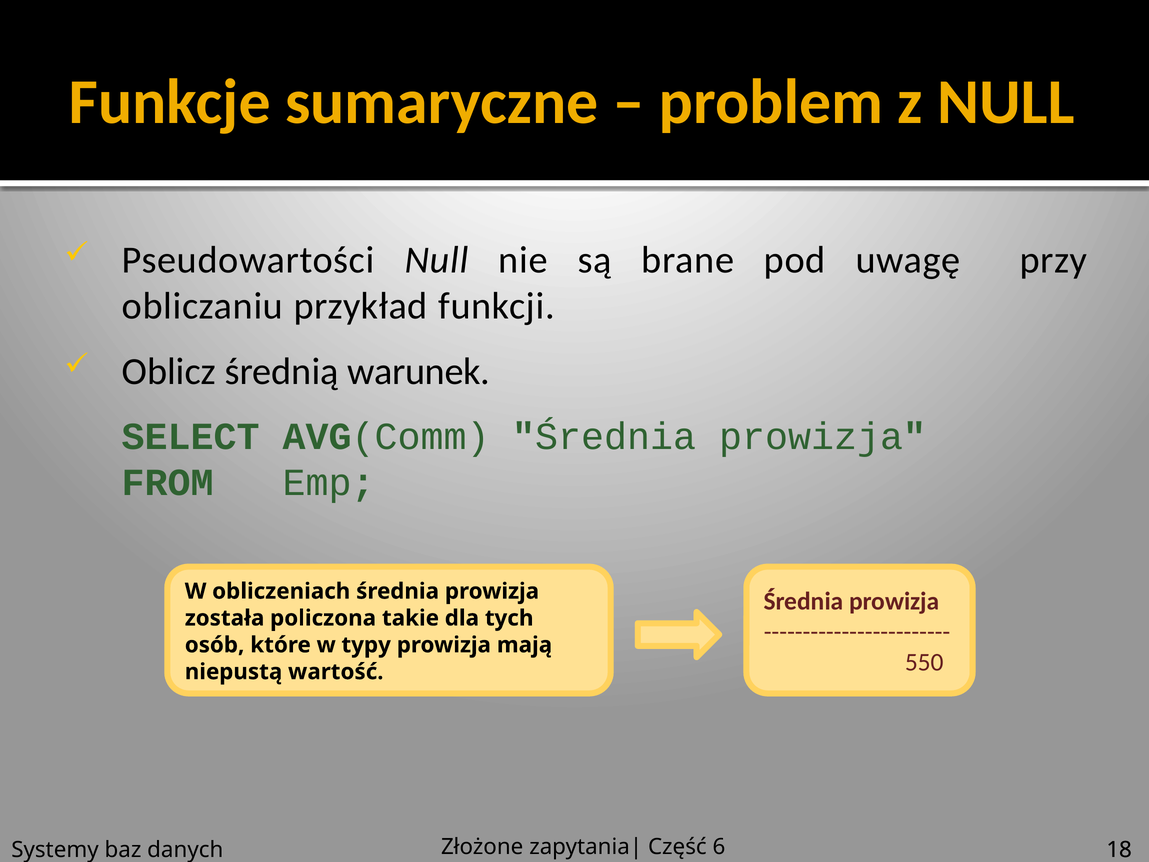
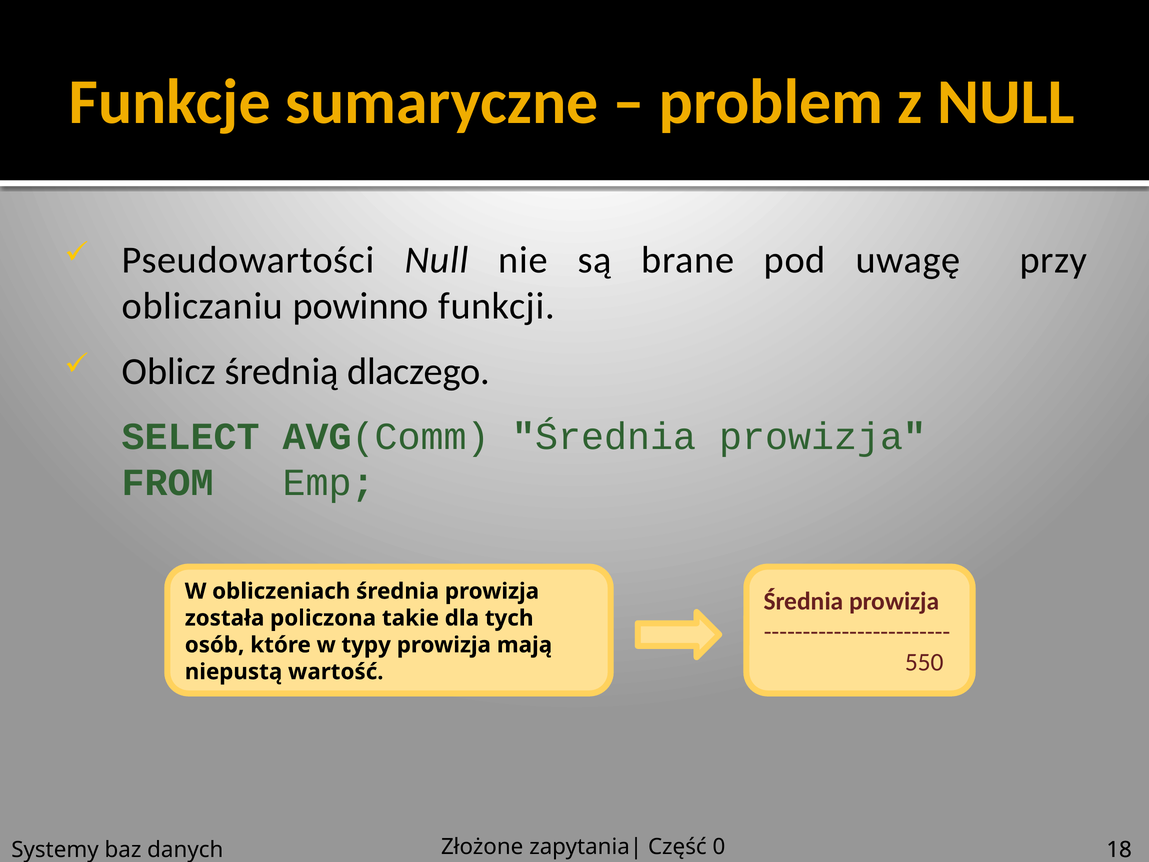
przykład: przykład -> powinno (361, 306)
warunek: warunek -> dlaczego (419, 371)
6: 6 -> 0 (719, 846)
